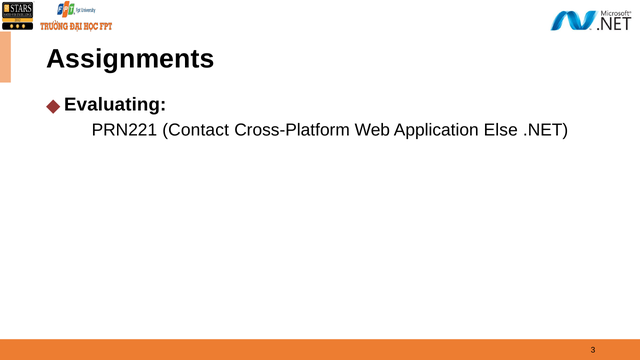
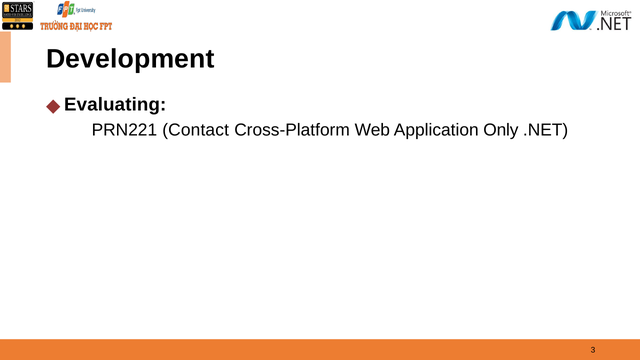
Assignments: Assignments -> Development (130, 59)
Else: Else -> Only (501, 130)
